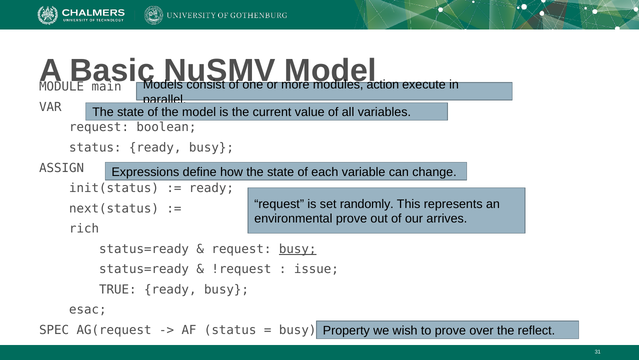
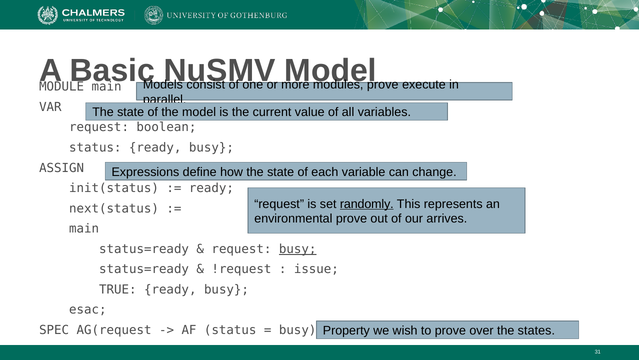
action: action -> prove (383, 85)
randomly underline: none -> present (367, 204)
rich: rich -> main (84, 228)
reflect: reflect -> states (536, 330)
